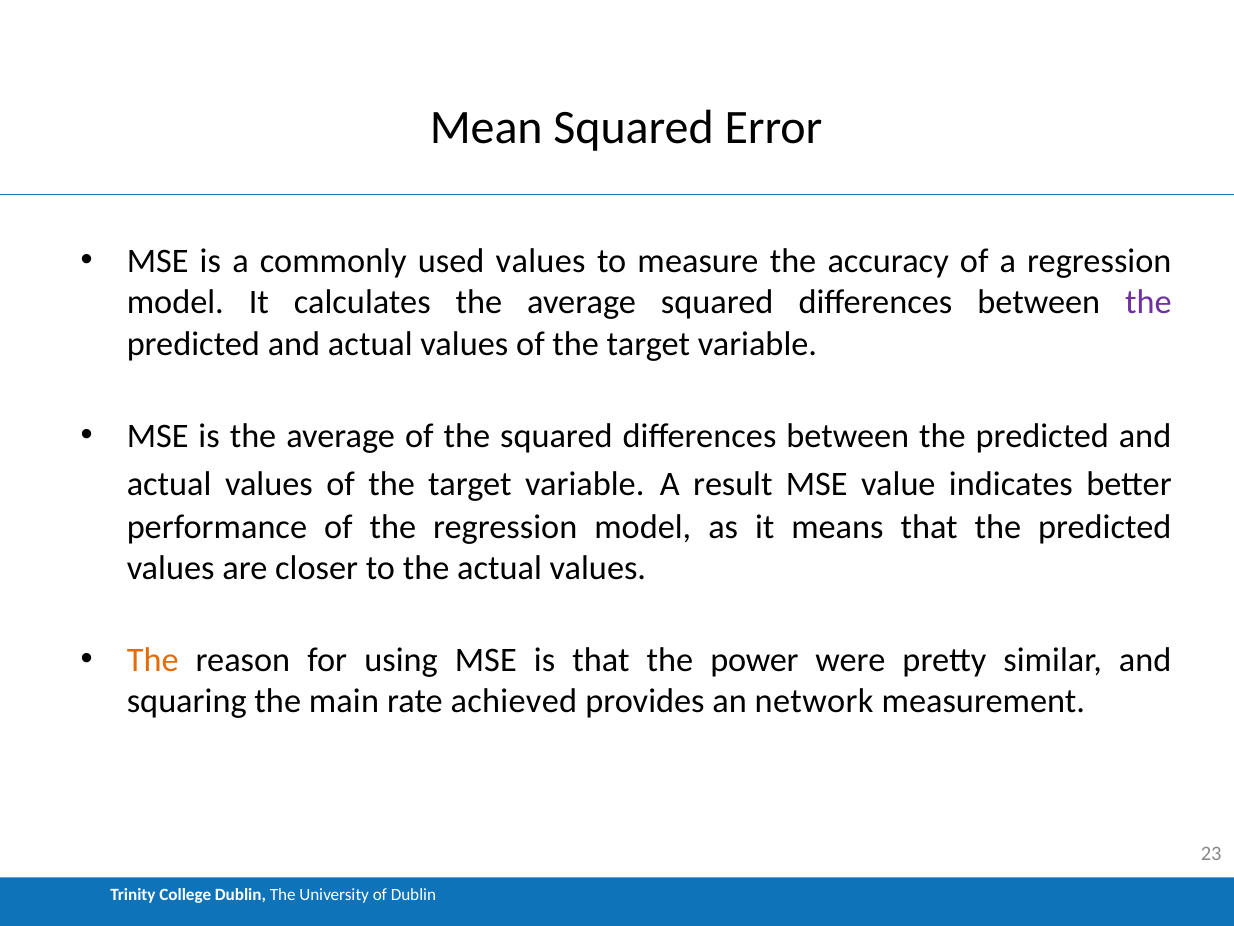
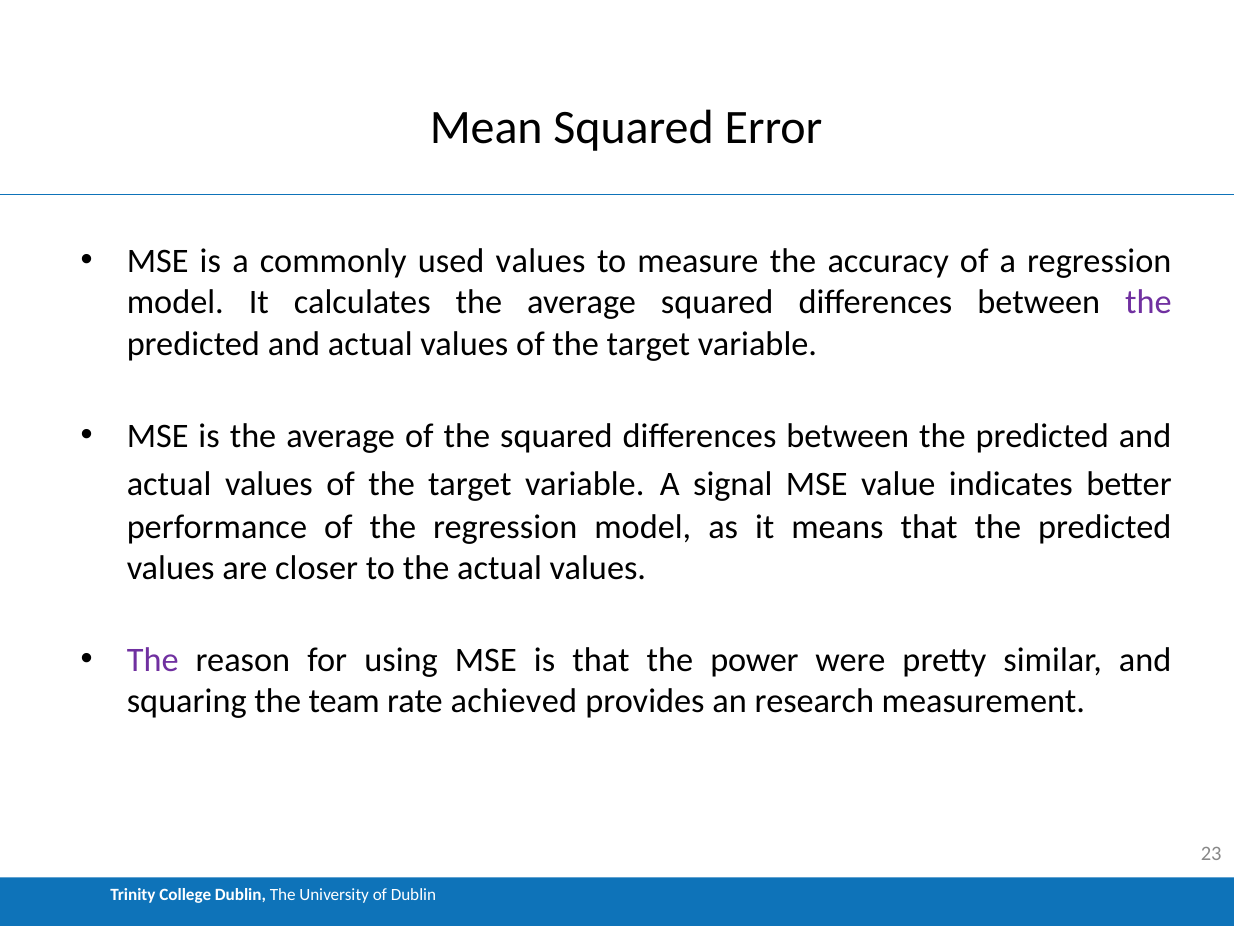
result: result -> signal (733, 484)
The colour: orange -> purple (153, 660)
main: main -> team (344, 701)
network: network -> research (814, 701)
